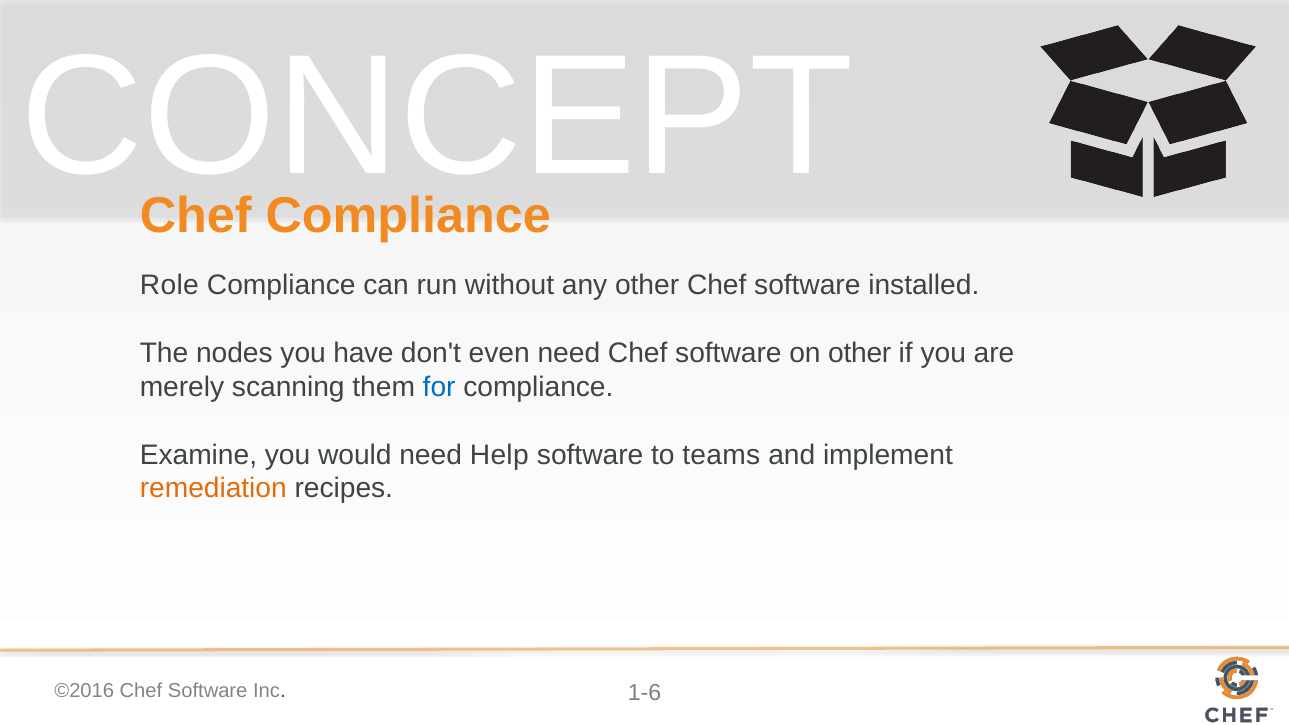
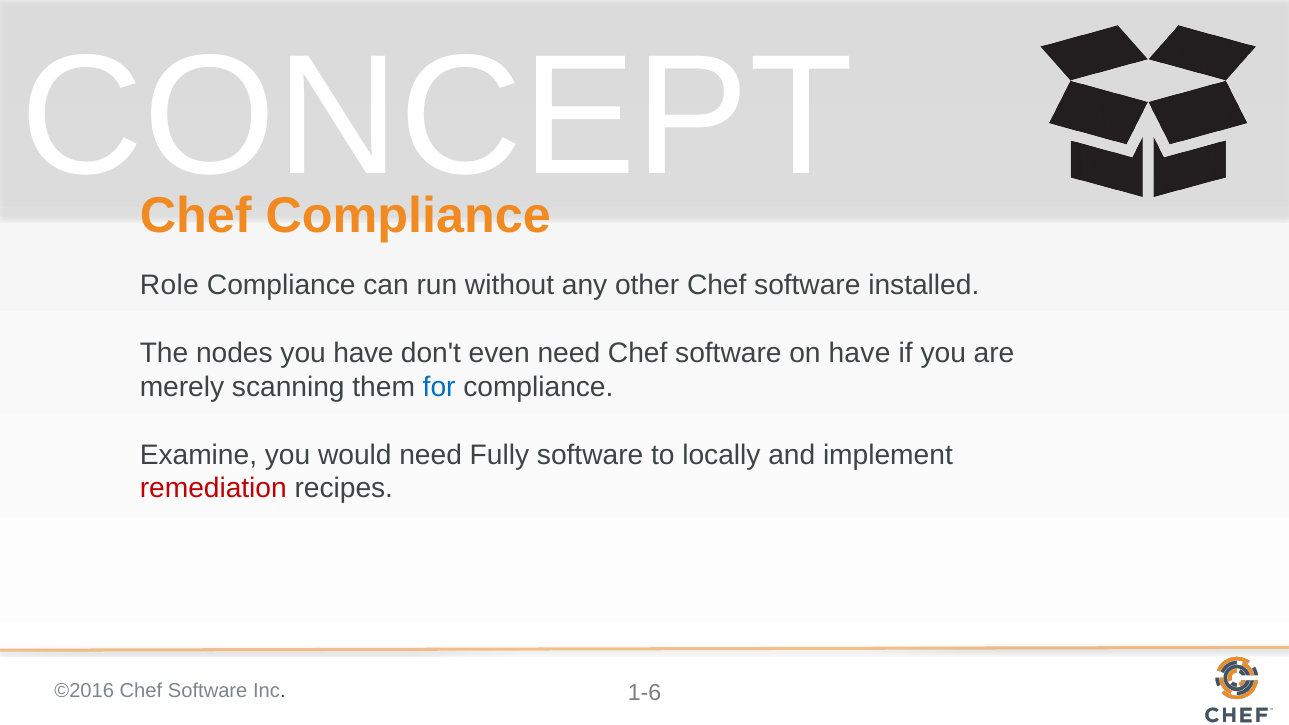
on other: other -> have (860, 353)
Help: Help -> Fully (499, 455)
teams: teams -> locally (721, 455)
remediation colour: orange -> red (213, 489)
